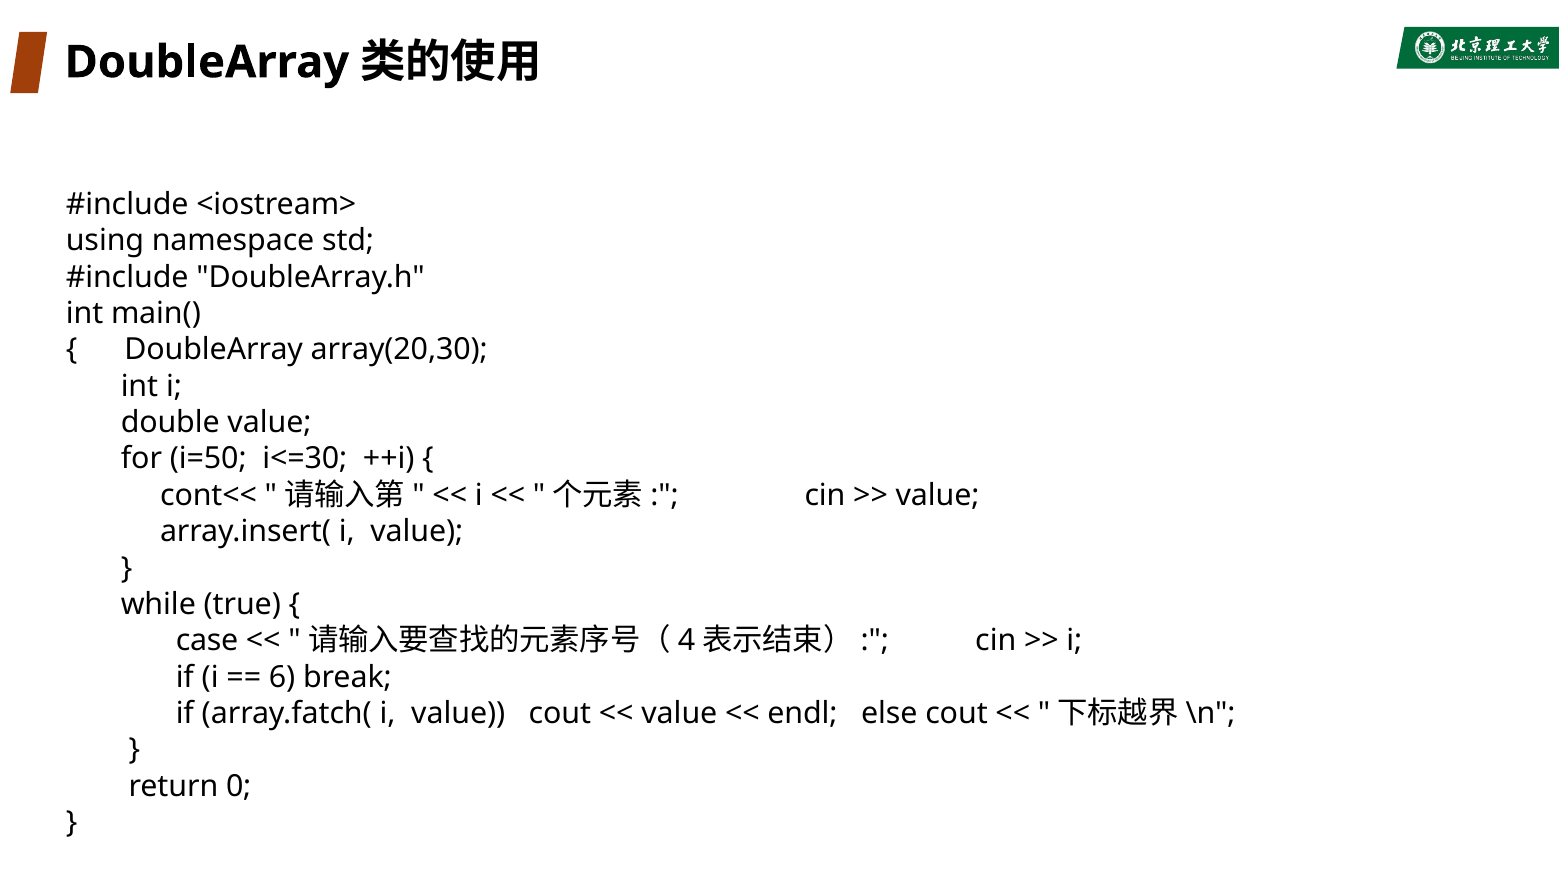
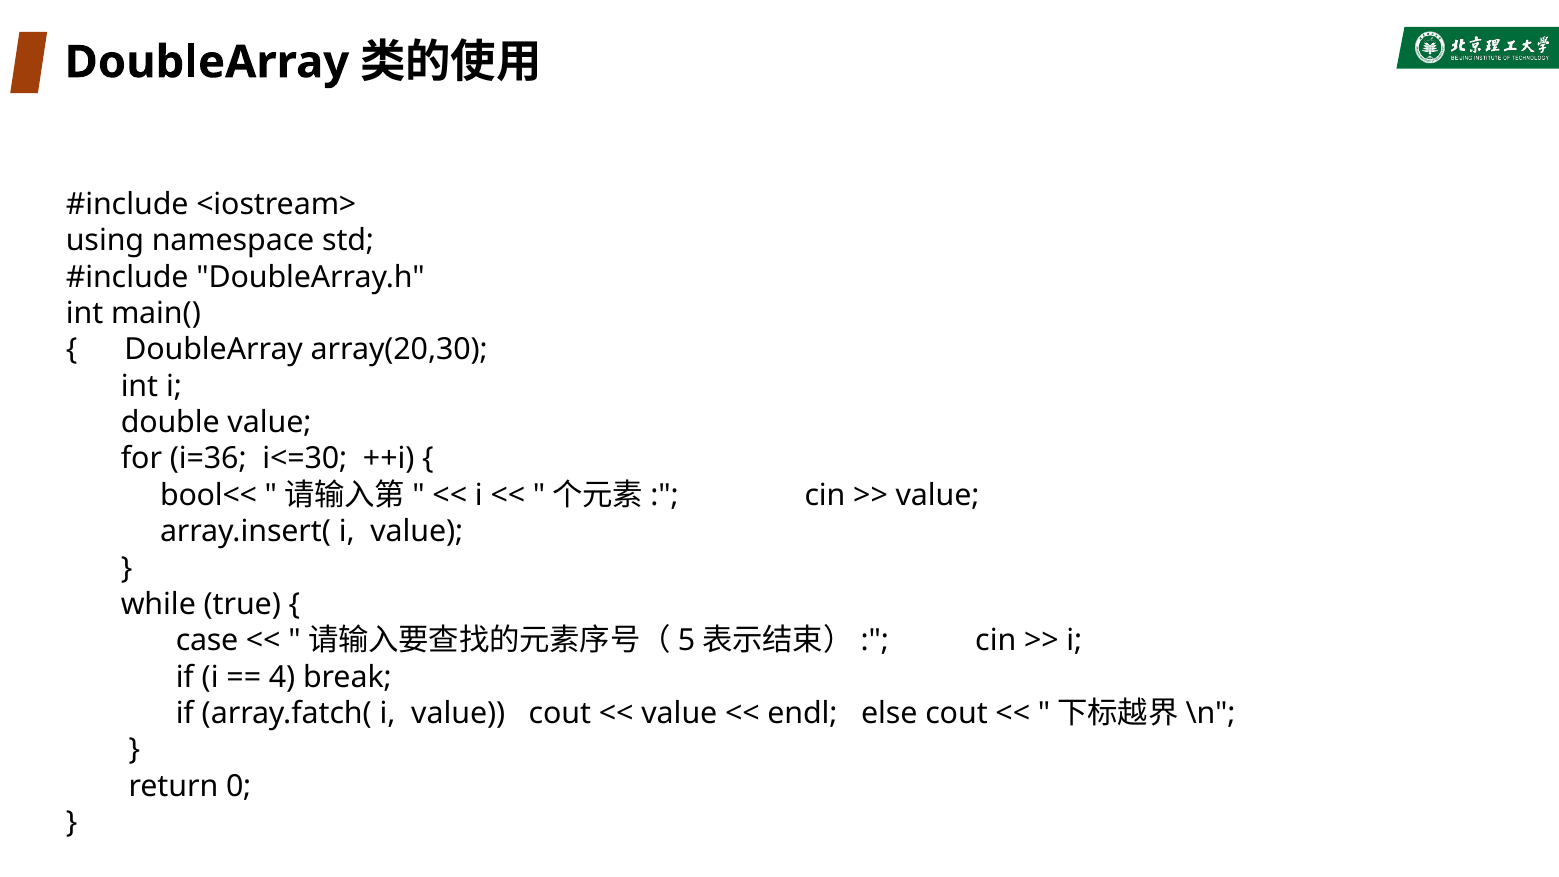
i=50: i=50 -> i=36 (208, 459)
cont<<: cont<< -> bool<< (209, 495)
4: 4 -> 5 (686, 641)
6: 6 -> 4 (282, 677)
